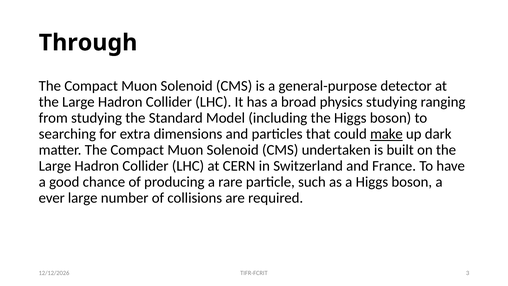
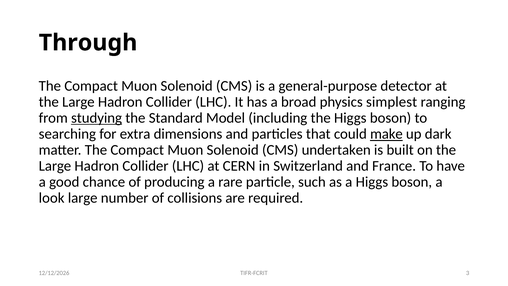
physics studying: studying -> simplest (392, 102)
studying underline: none -> present (97, 118)
ever: ever -> look (52, 198)
